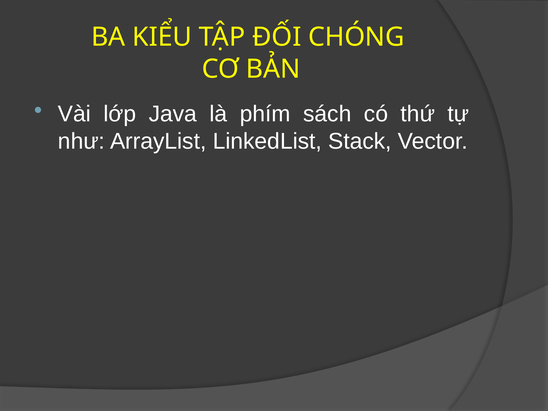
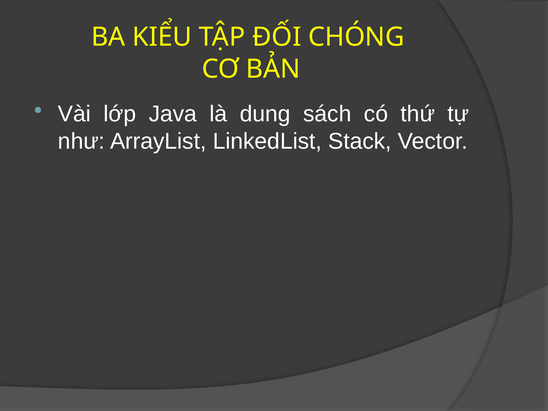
phím: phím -> dung (265, 114)
